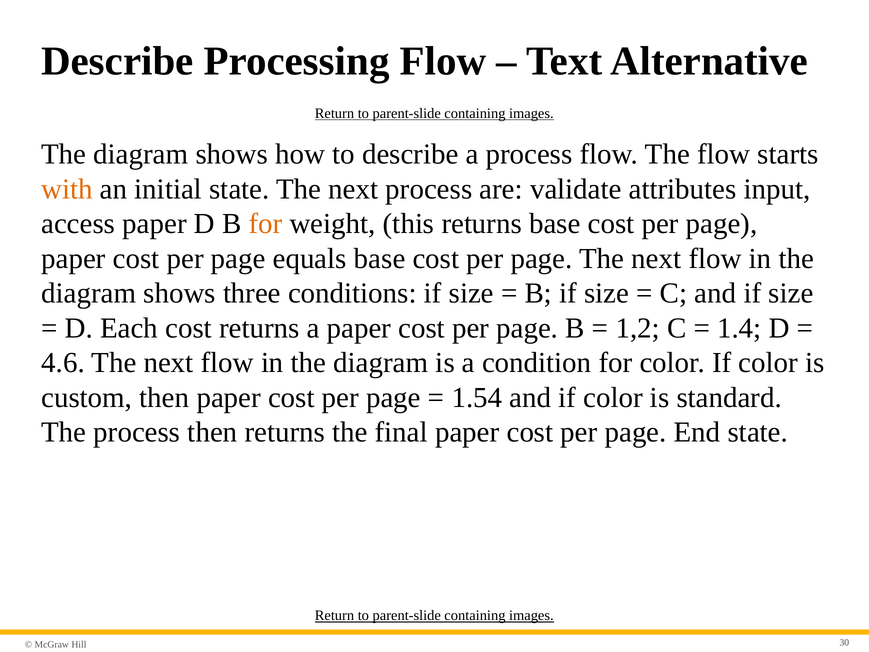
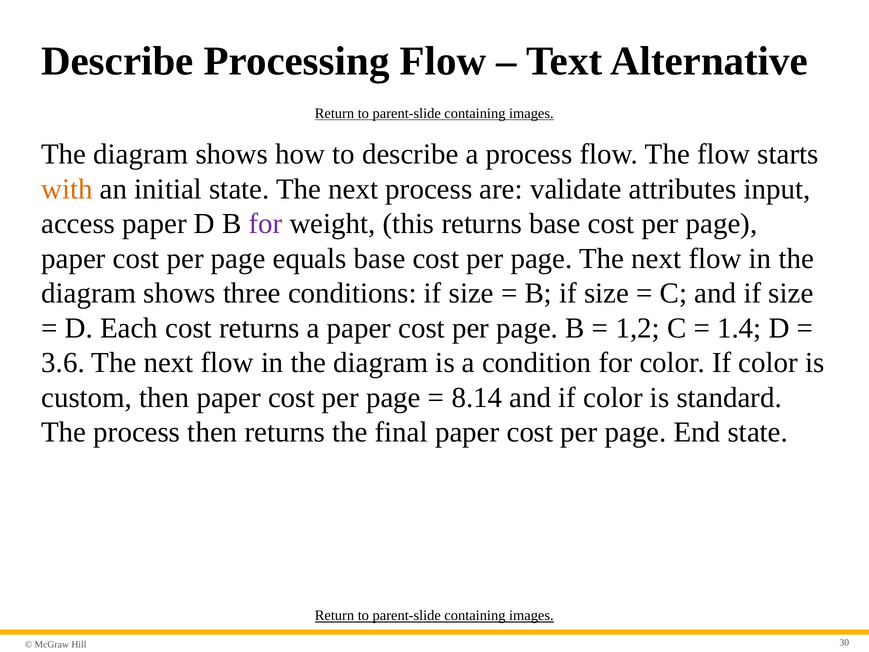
for colour: orange -> purple (265, 224)
4.6: 4.6 -> 3.6 (63, 363)
1.54: 1.54 -> 8.14 (477, 397)
